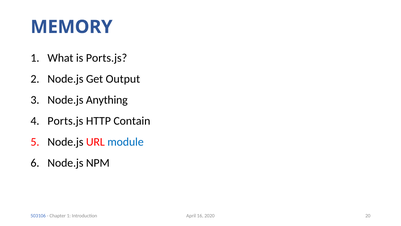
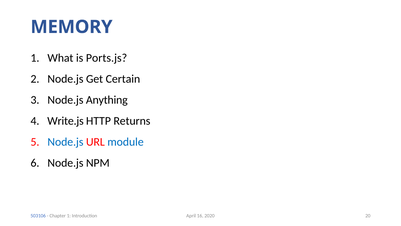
Output: Output -> Certain (123, 79)
Ports.js: Ports.js -> Write.js (66, 121)
Contain: Contain -> Returns (132, 121)
Node.js colour: black -> blue (65, 142)
